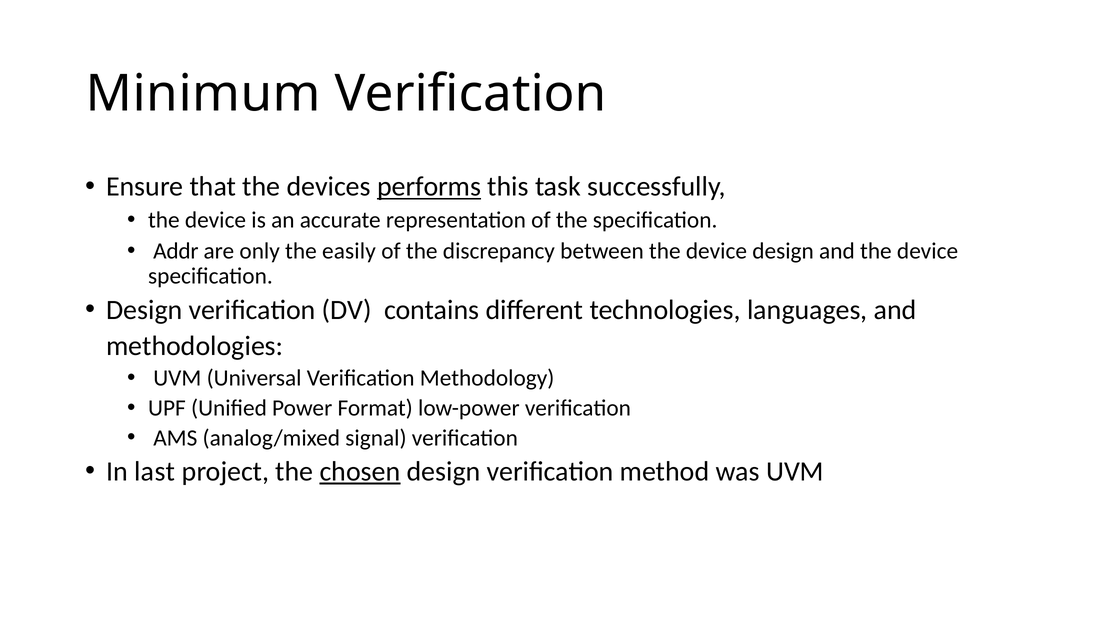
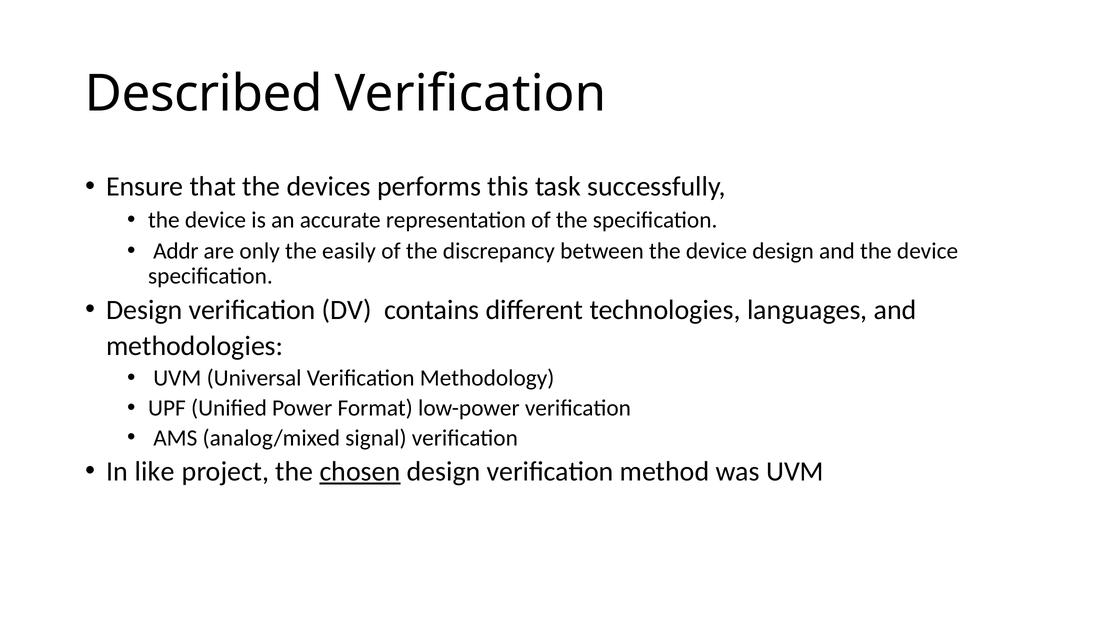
Minimum: Minimum -> Described (204, 94)
performs underline: present -> none (429, 187)
last: last -> like (155, 471)
